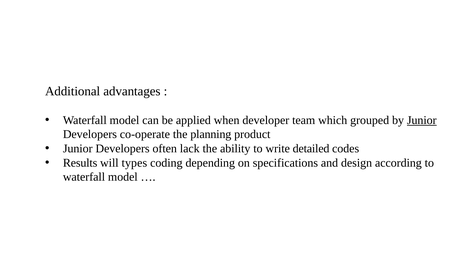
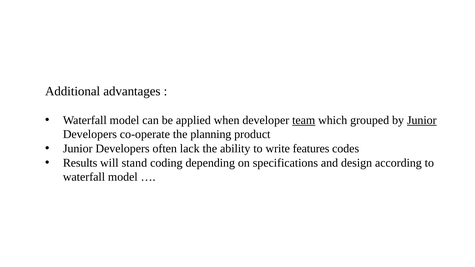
team underline: none -> present (304, 120)
detailed: detailed -> features (311, 149)
types: types -> stand (134, 163)
